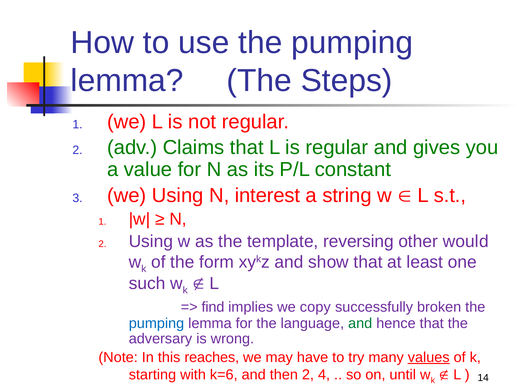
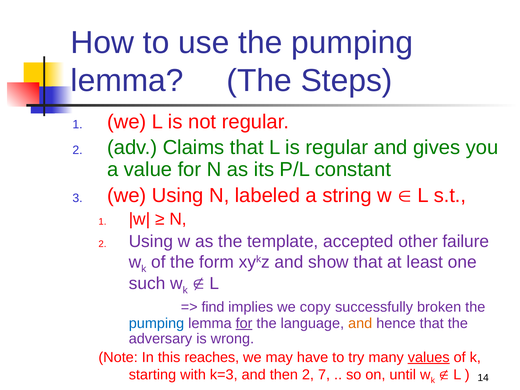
interest: interest -> labeled (267, 195)
reversing: reversing -> accepted (358, 241)
would: would -> failure (466, 241)
for underline: none -> present (244, 323)
and colour: green -> orange (360, 323)
k=6: k=6 -> k=3 (224, 375)
4: 4 -> 7 (324, 375)
